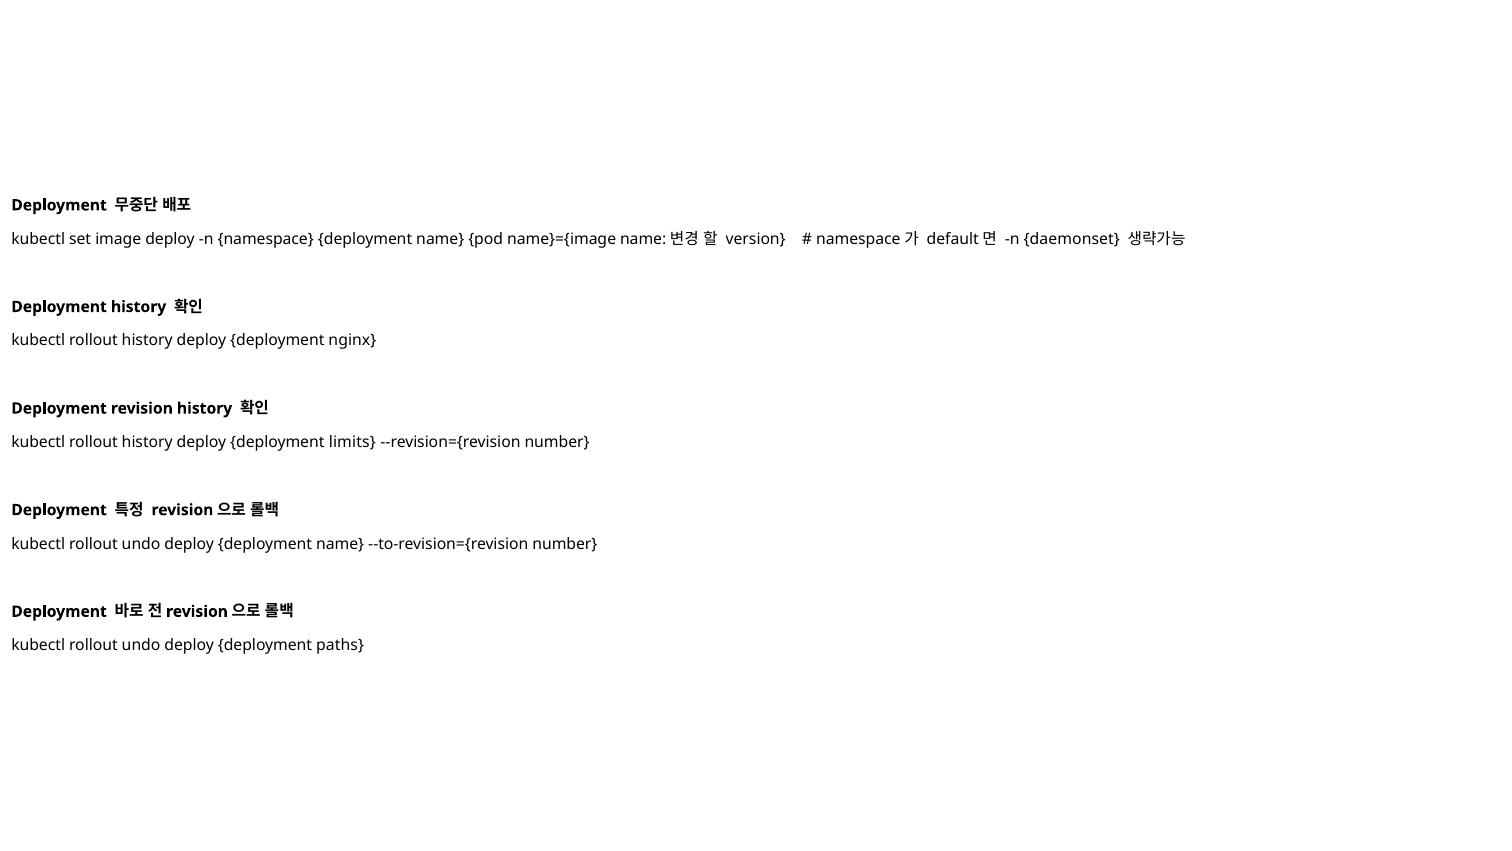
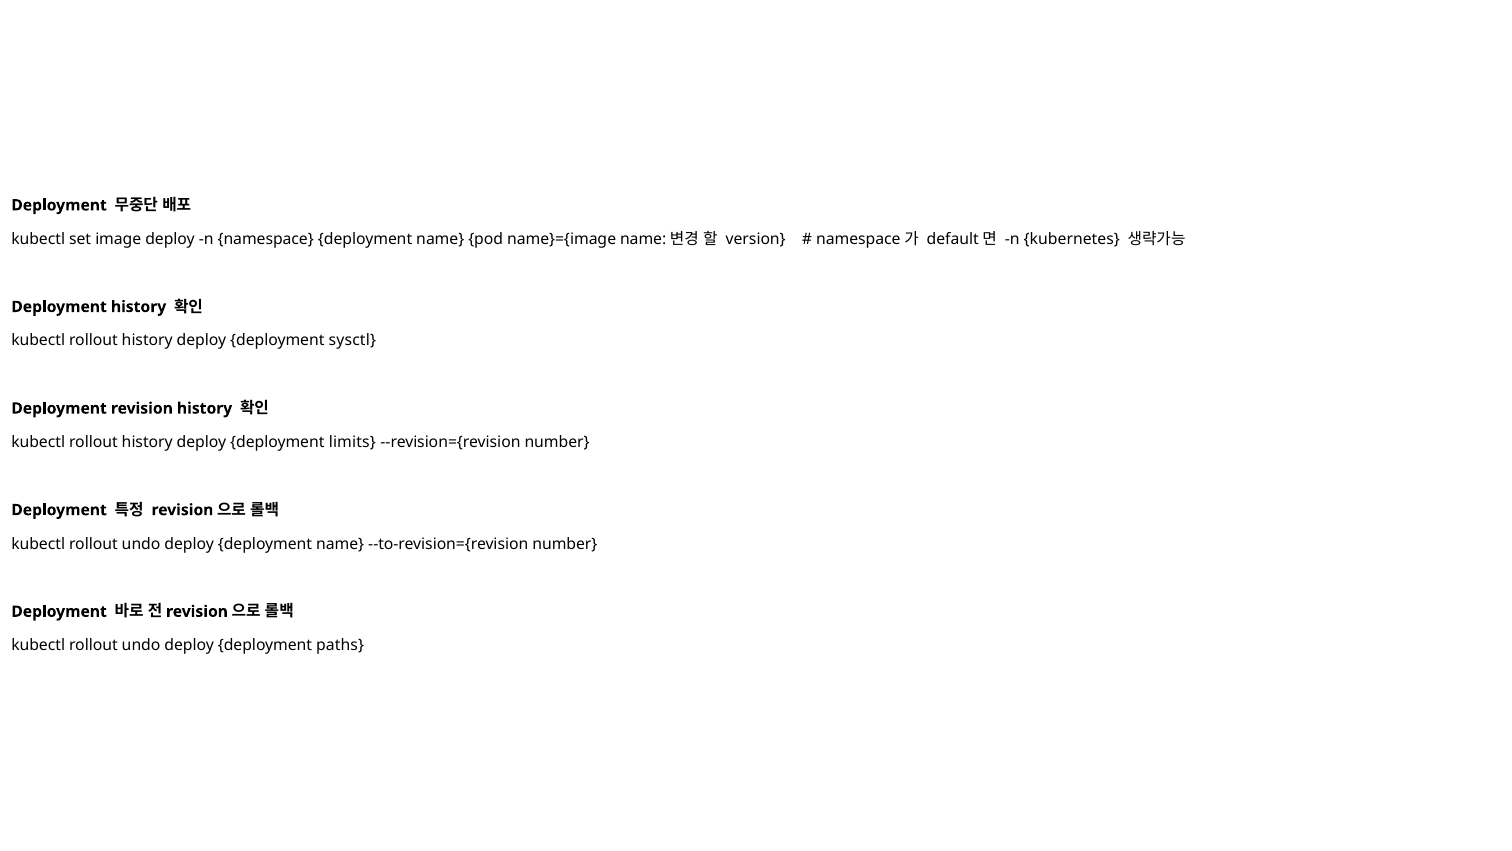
daemonset: daemonset -> kubernetes (1072, 239)
nginx: nginx -> sysctl (352, 340)
